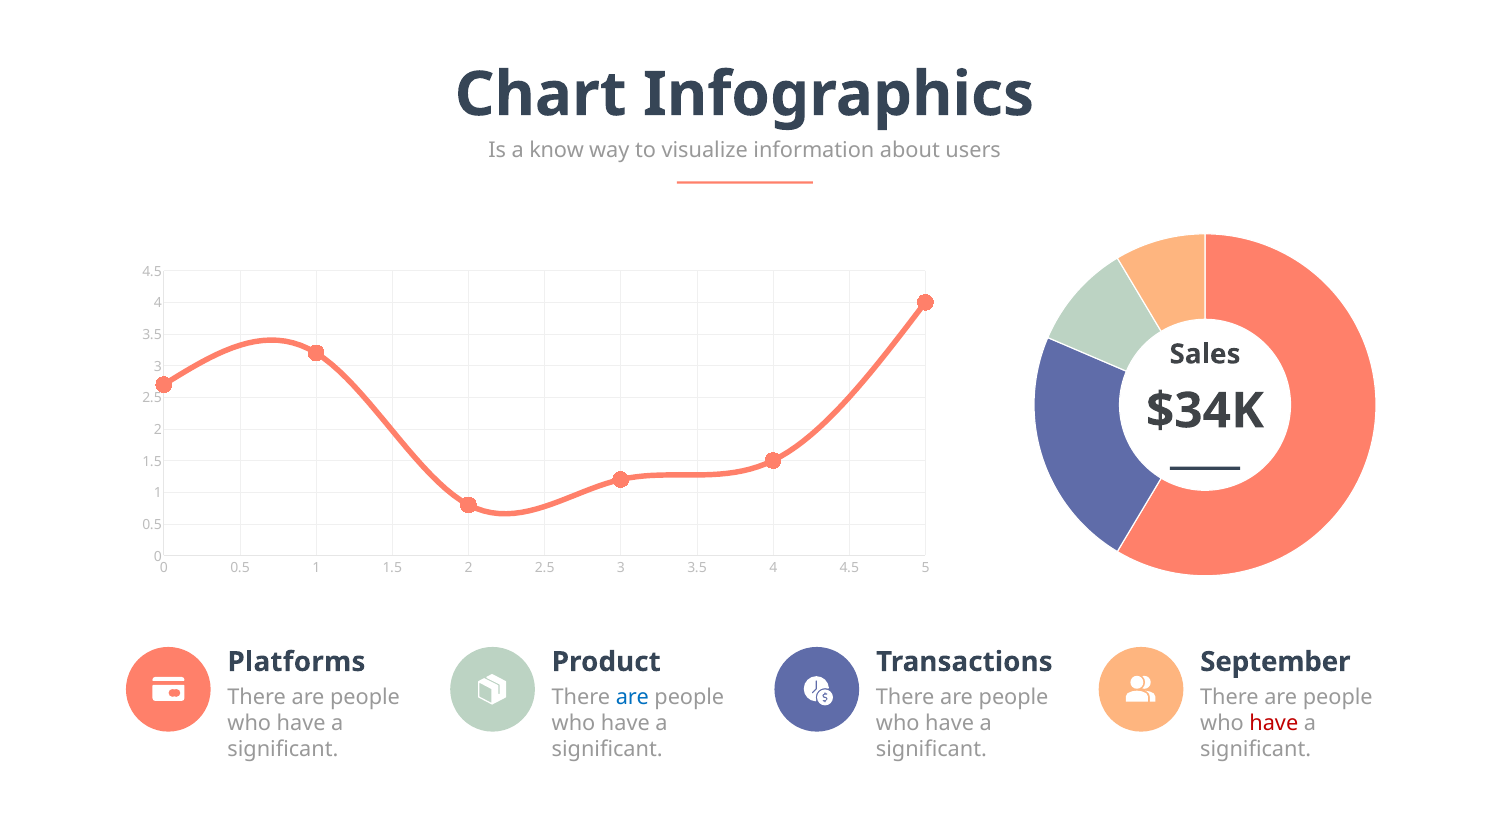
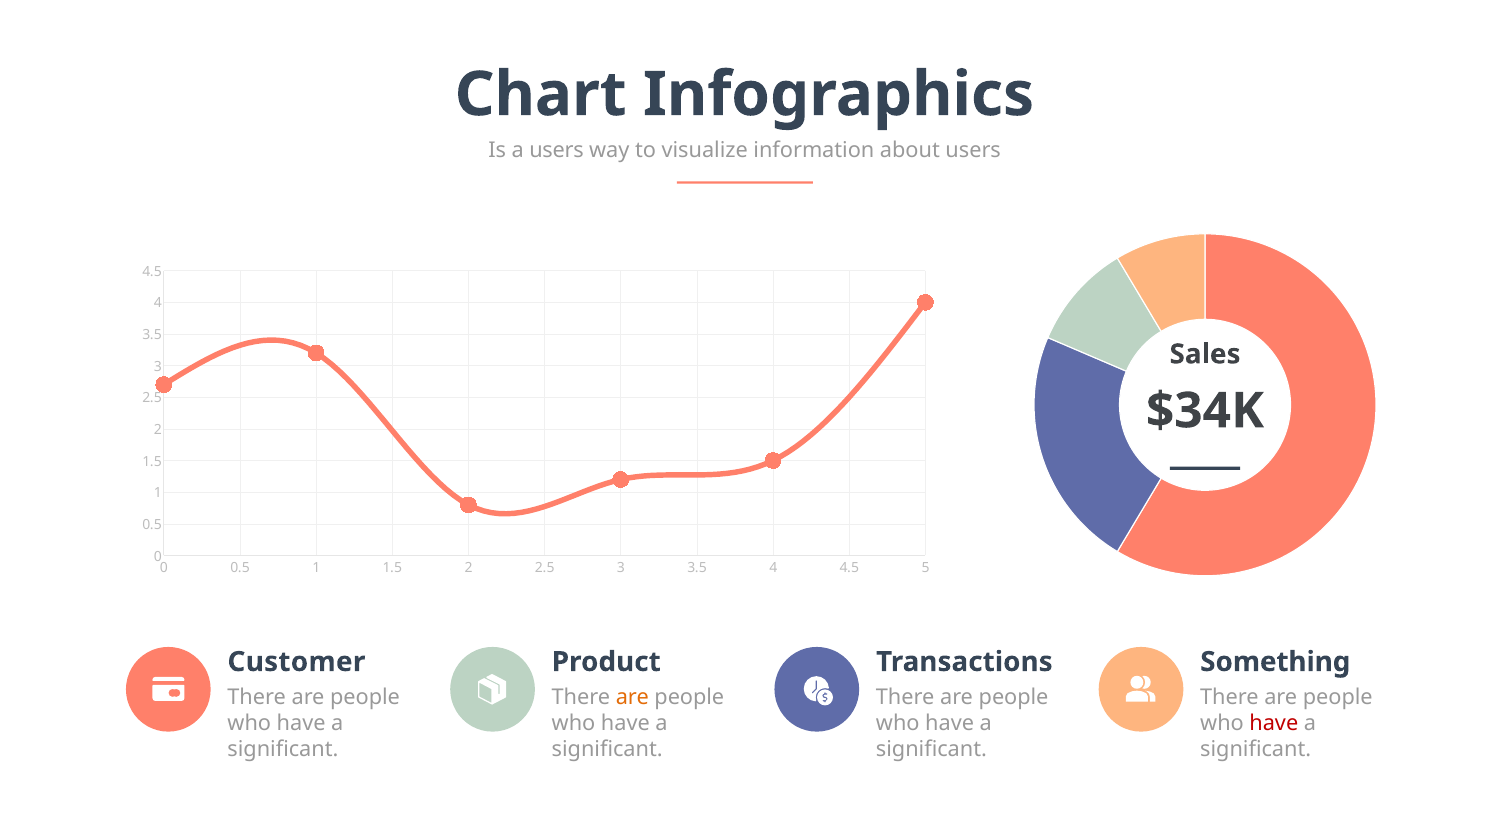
a know: know -> users (557, 150)
Platforms: Platforms -> Customer (296, 662)
September: September -> Something (1275, 662)
are colour: blue -> orange (632, 697)
